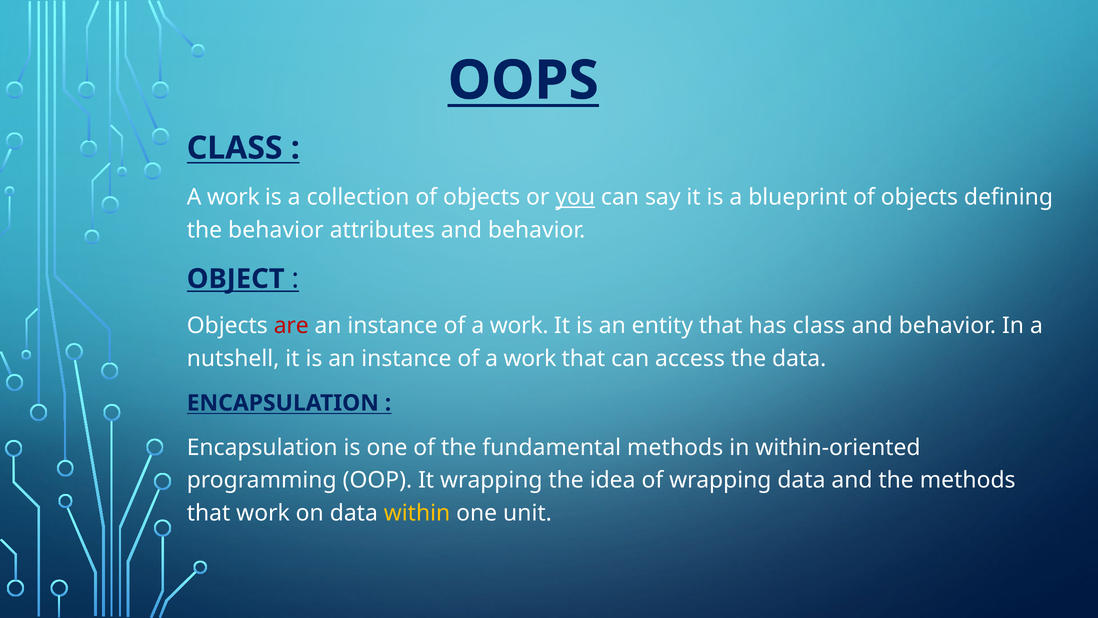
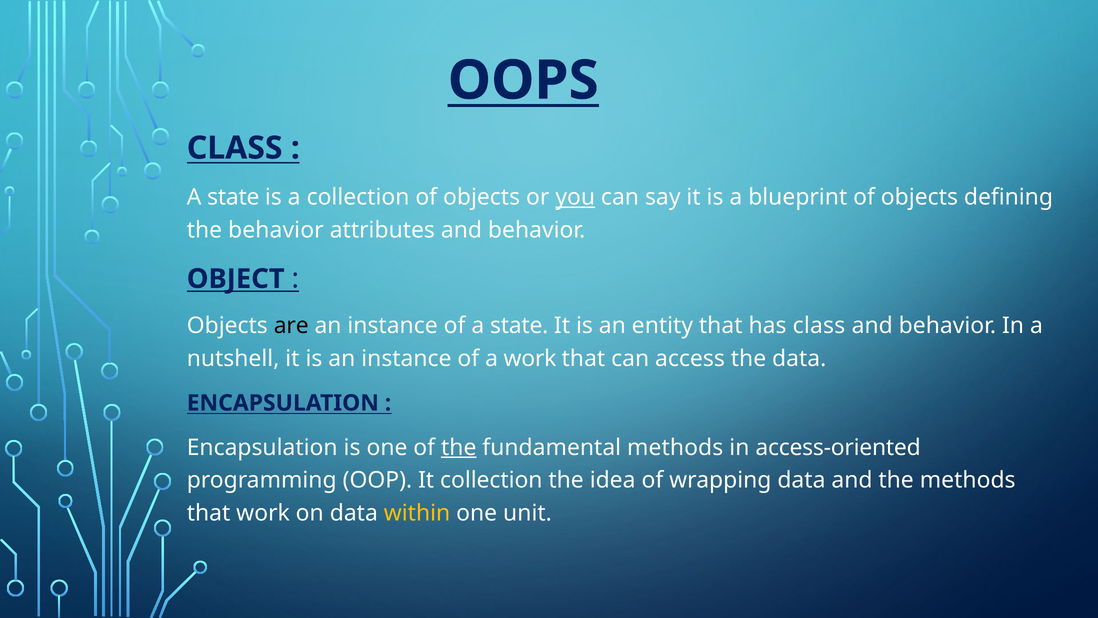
work: work -> state (233, 197)
are colour: red -> black (291, 325)
work: work -> state (519, 325)
the underline: none -> present (459, 447)
within-oriented: within-oriented -> access-oriented (838, 447)
It wrapping: wrapping -> collection (491, 480)
